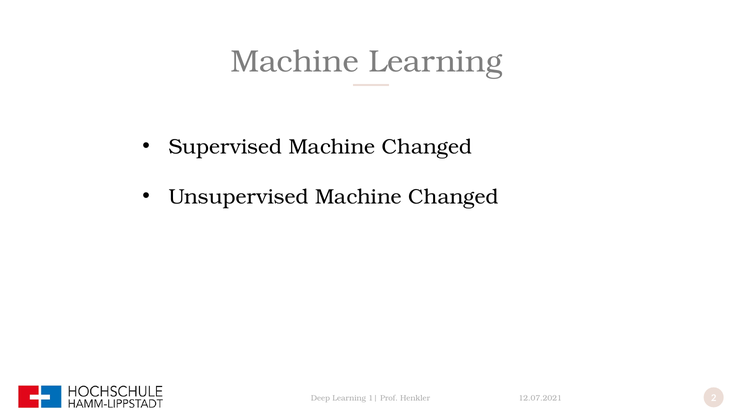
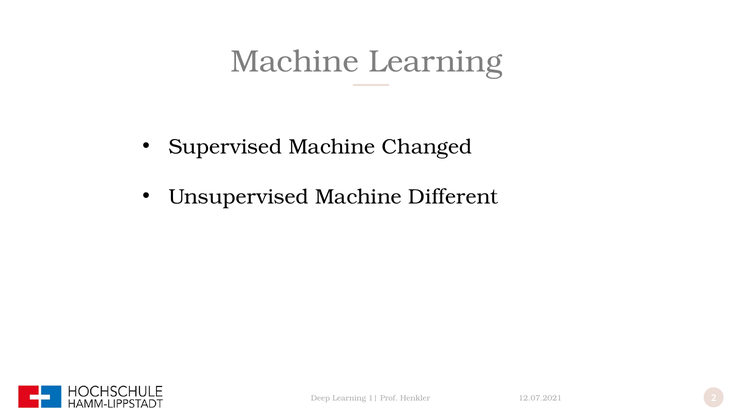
Unsupervised Machine Changed: Changed -> Different (453, 197)
